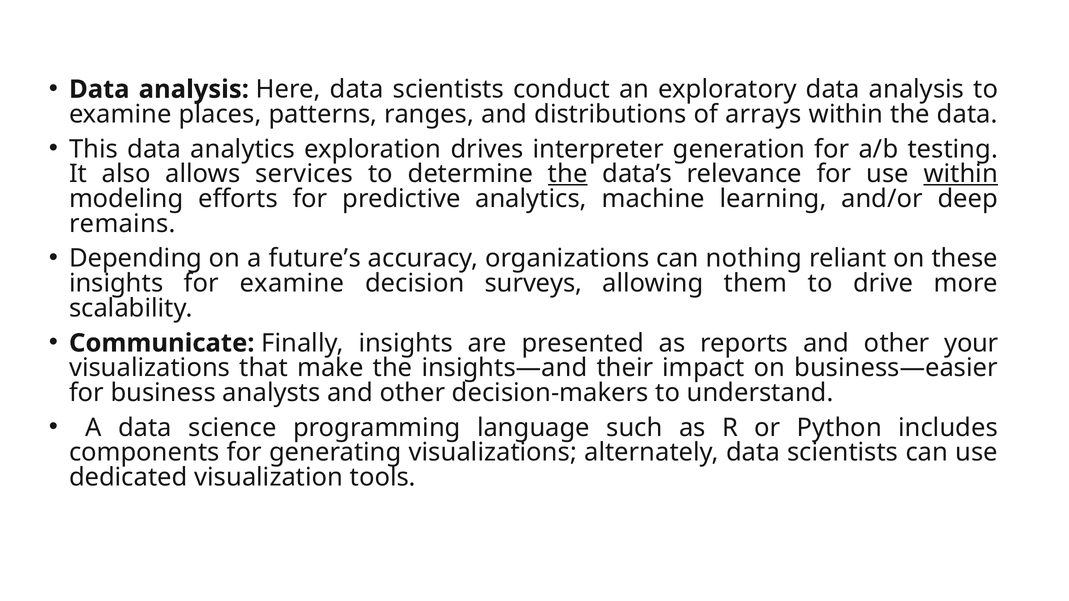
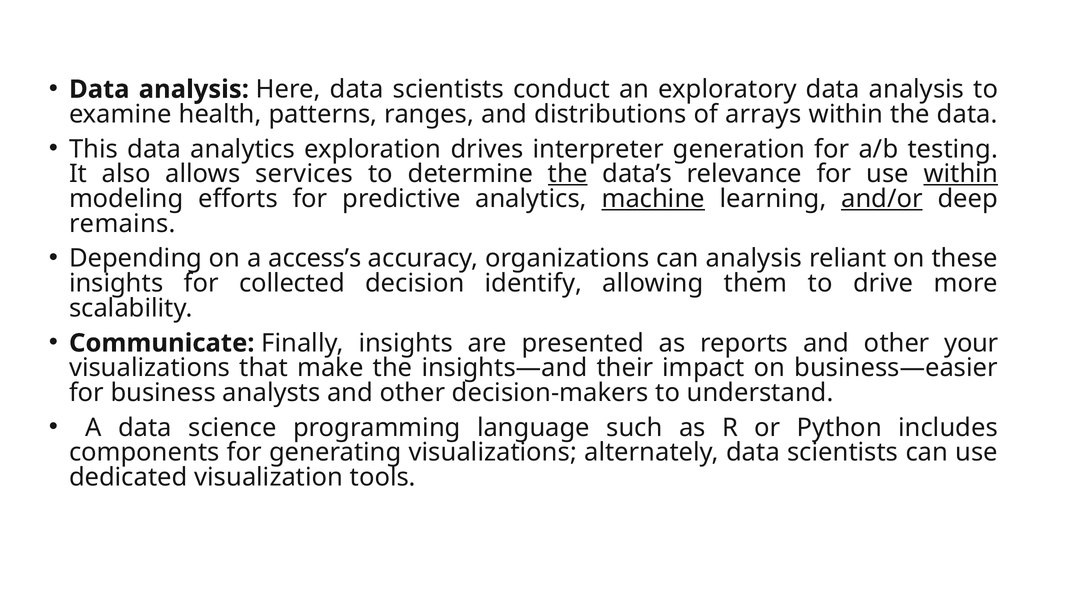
places: places -> health (220, 114)
machine underline: none -> present (653, 199)
and/or underline: none -> present (882, 199)
future’s: future’s -> access’s (315, 259)
can nothing: nothing -> analysis (754, 259)
for examine: examine -> collected (292, 284)
surveys: surveys -> identify (533, 284)
